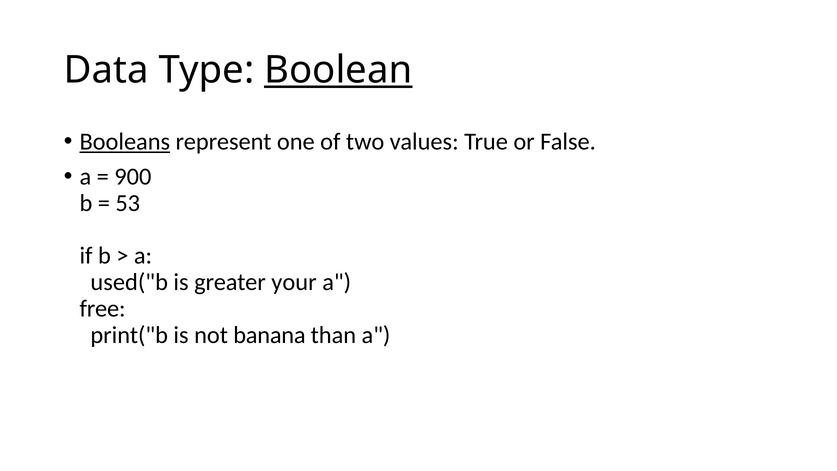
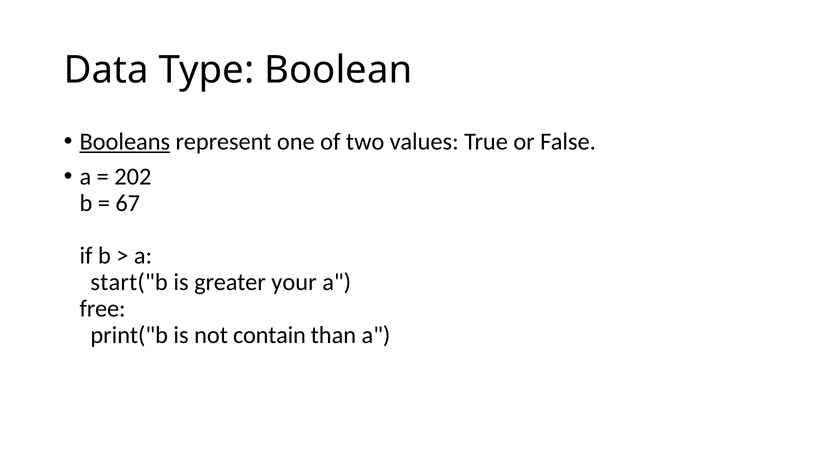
Boolean underline: present -> none (338, 70)
900: 900 -> 202 (133, 177)
53: 53 -> 67 (128, 203)
used("b: used("b -> start("b (129, 282)
banana: banana -> contain (269, 335)
